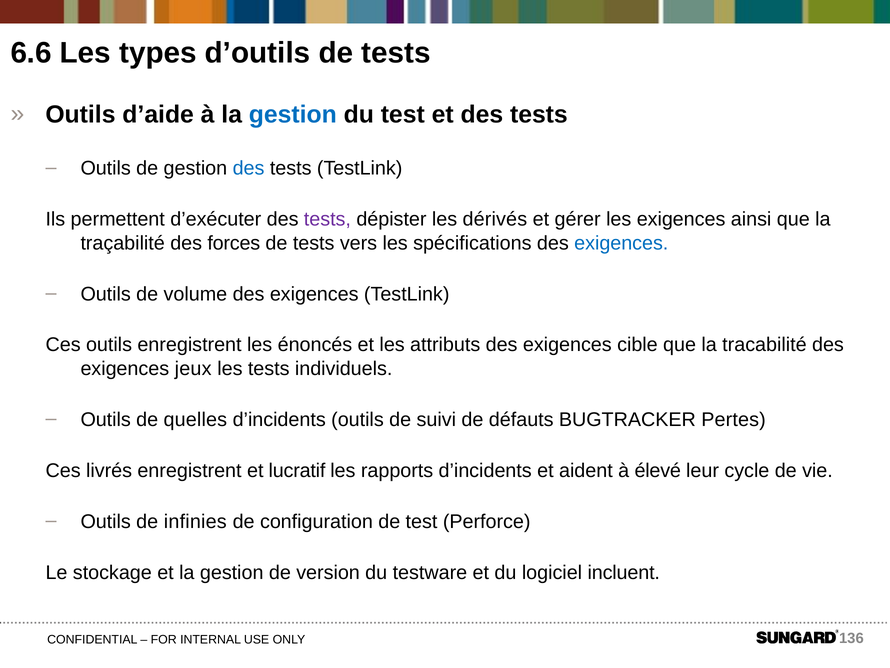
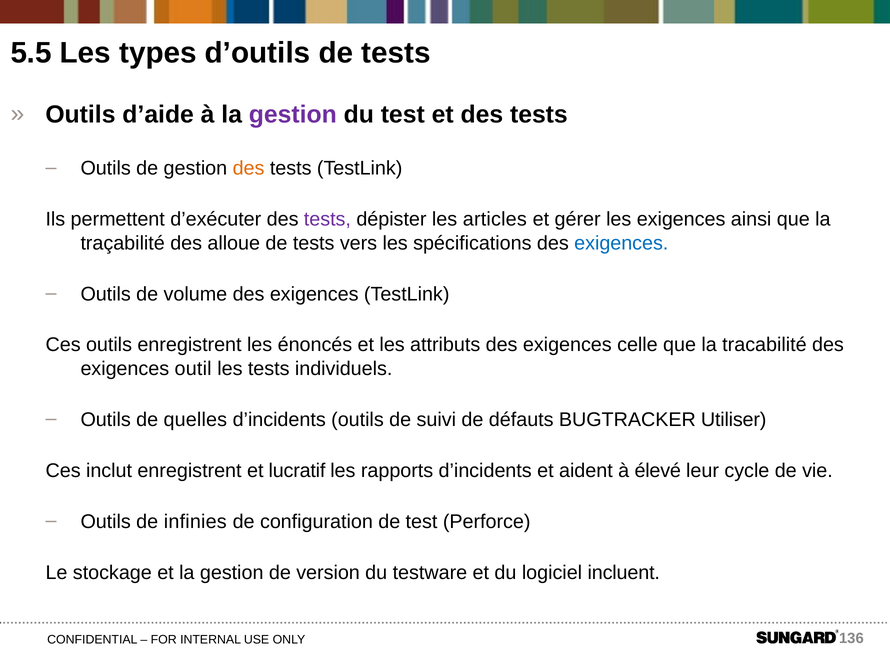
6.6: 6.6 -> 5.5 (31, 53)
gestion colour: blue -> purple (293, 115)
des colour: blue -> orange (249, 168)
dérivés: dérivés -> articles (495, 219)
forces: forces -> alloue (234, 243)
cible: cible -> celle (637, 345)
jeux: jeux -> outil (193, 368)
Pertes: Pertes -> Utiliser (734, 419)
livrés: livrés -> inclut (109, 470)
